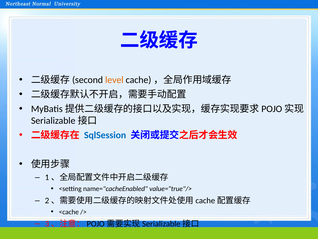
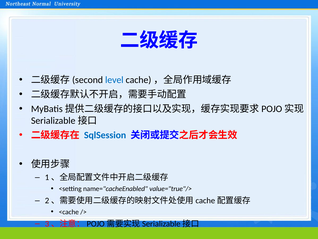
level colour: orange -> blue (114, 80)
